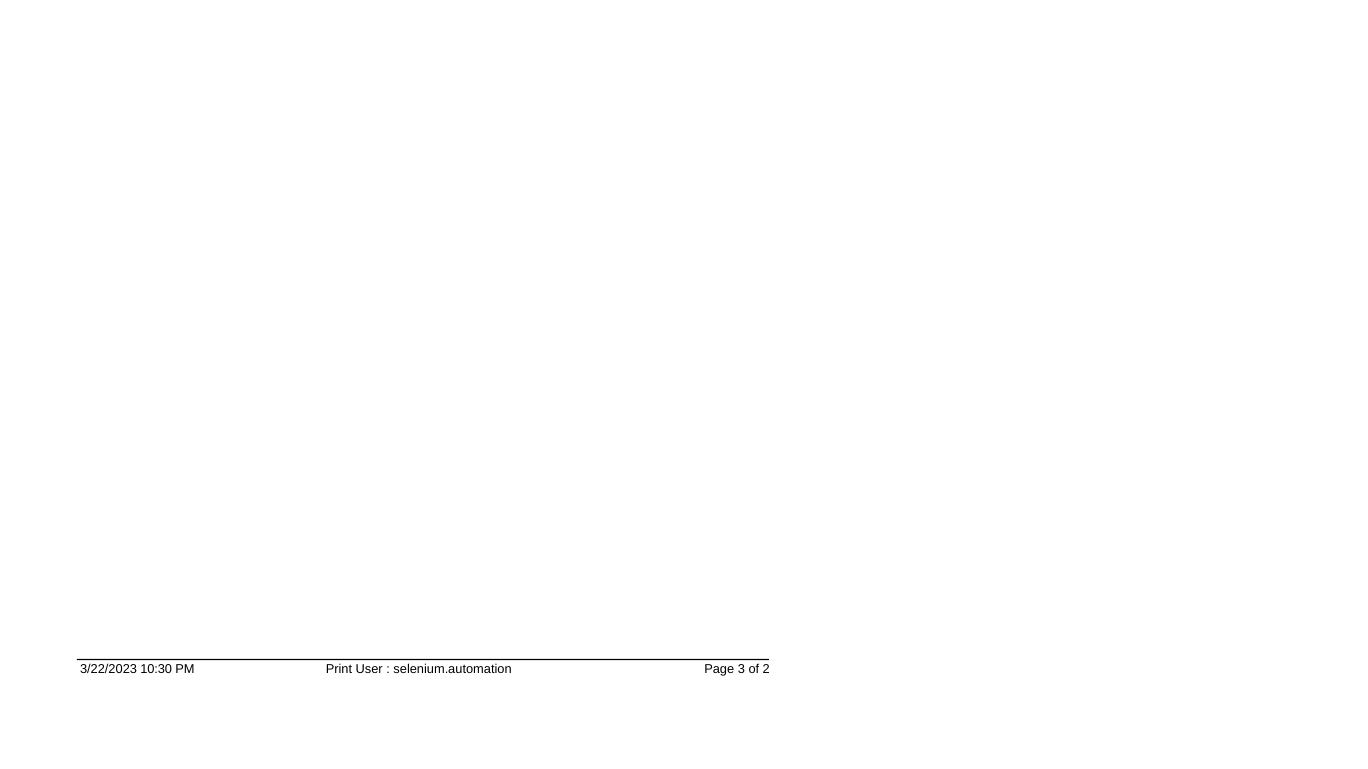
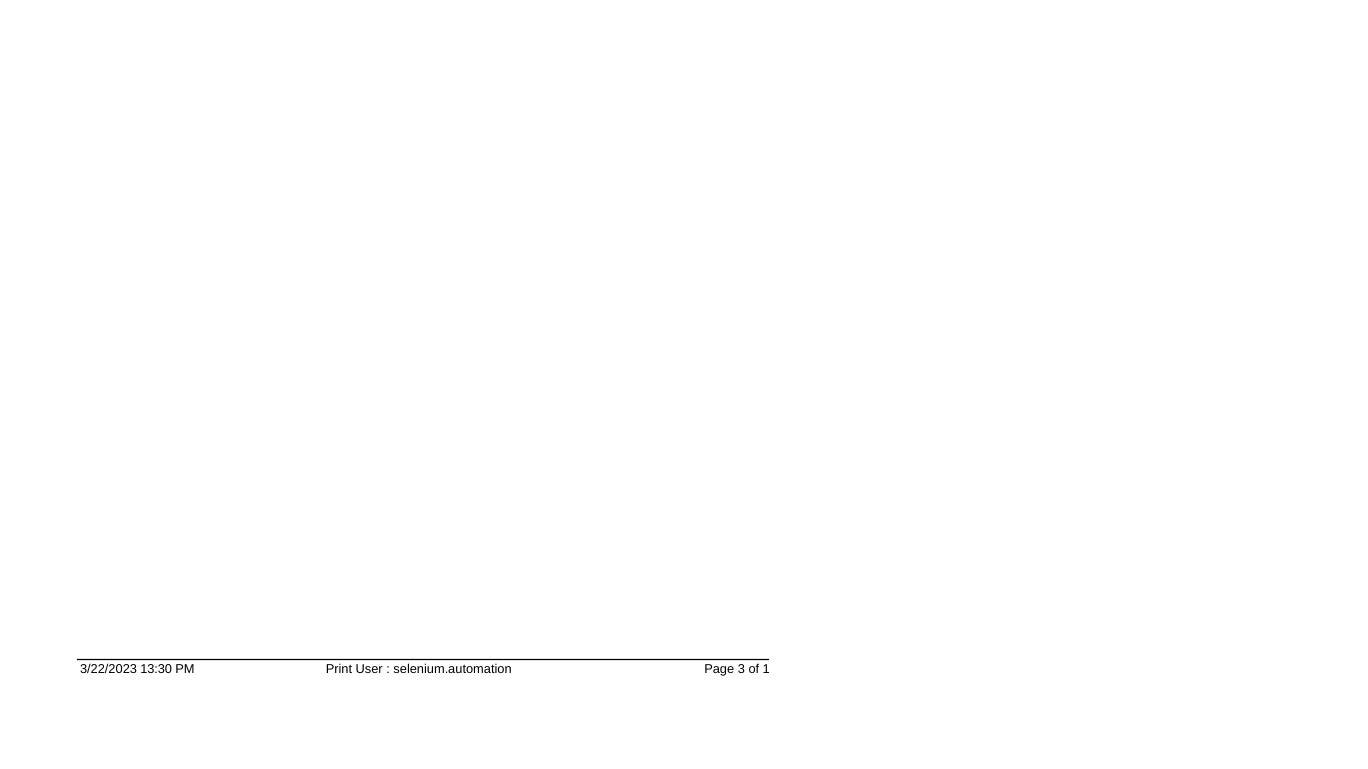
10:30: 10:30 -> 13:30 (156, 670)
2: 2 -> 1 (766, 670)
